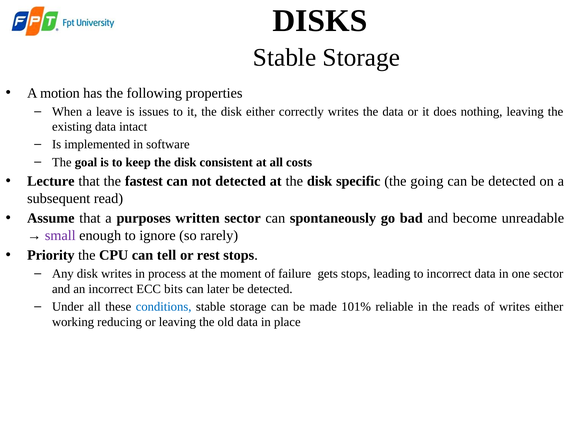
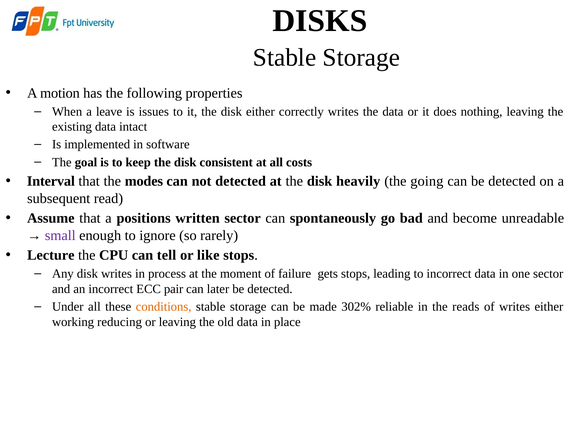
Lecture: Lecture -> Interval (51, 181)
fastest: fastest -> modes (144, 181)
specific: specific -> heavily (358, 181)
purposes: purposes -> positions (144, 219)
Priority: Priority -> Lecture (51, 256)
rest: rest -> like (208, 256)
bits: bits -> pair (174, 289)
conditions colour: blue -> orange (164, 307)
101%: 101% -> 302% (356, 307)
